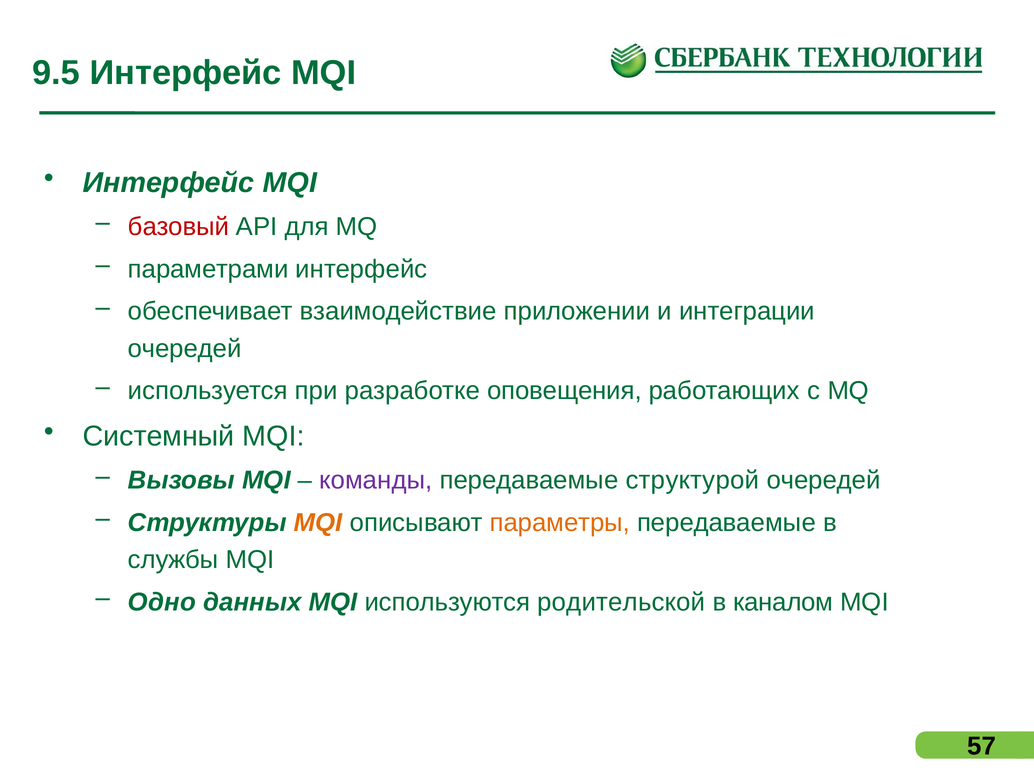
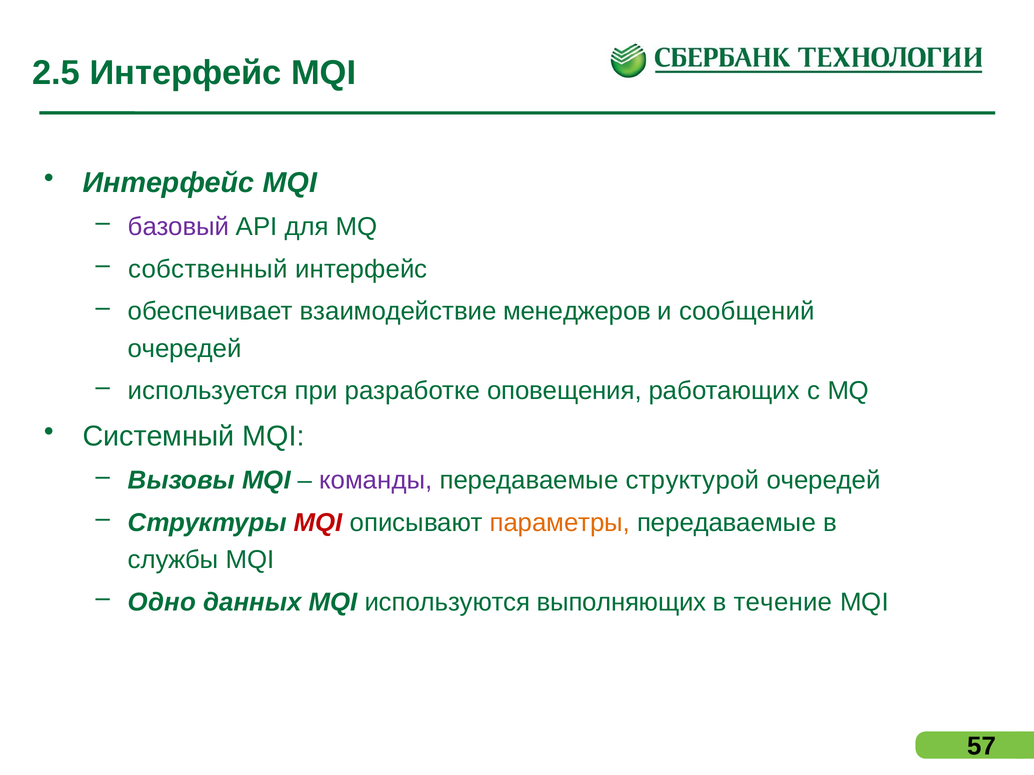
9.5: 9.5 -> 2.5 (56, 73)
базовый colour: red -> purple (178, 227)
параметрами: параметрами -> собственный (208, 269)
приложении: приложении -> менеджеров (577, 312)
интеграции: интеграции -> сообщений (747, 312)
MQI colour: orange -> red (318, 523)
родительской: родительской -> выполняющих (622, 603)
каналом: каналом -> течение (783, 603)
